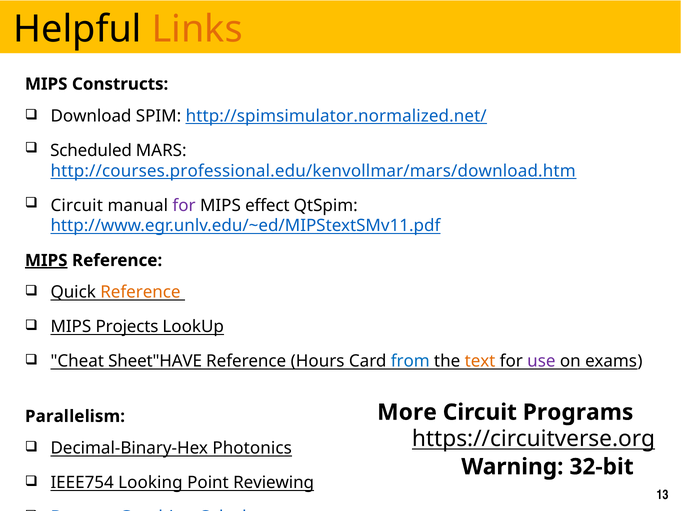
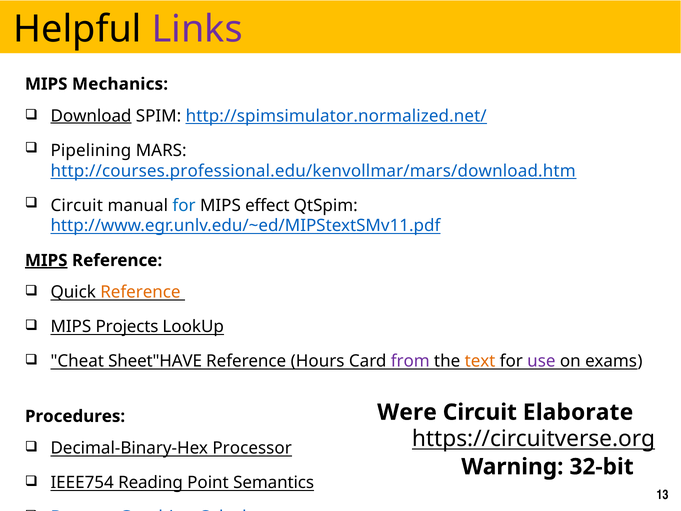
Links colour: orange -> purple (197, 29)
Constructs: Constructs -> Mechanics (120, 84)
Download underline: none -> present (91, 116)
Scheduled: Scheduled -> Pipelining (91, 150)
for colour: purple -> blue (184, 205)
from colour: blue -> purple (410, 361)
More: More -> Were (407, 412)
Programs: Programs -> Elaborate (578, 412)
Parallelism: Parallelism -> Procedures (75, 416)
Photonics: Photonics -> Processor (252, 448)
Looking: Looking -> Reading (151, 482)
Reviewing: Reviewing -> Semantics (274, 482)
